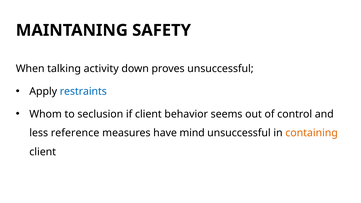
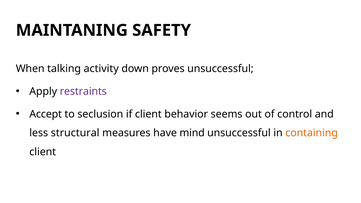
restraints colour: blue -> purple (83, 91)
Whom: Whom -> Accept (46, 114)
reference: reference -> structural (75, 133)
